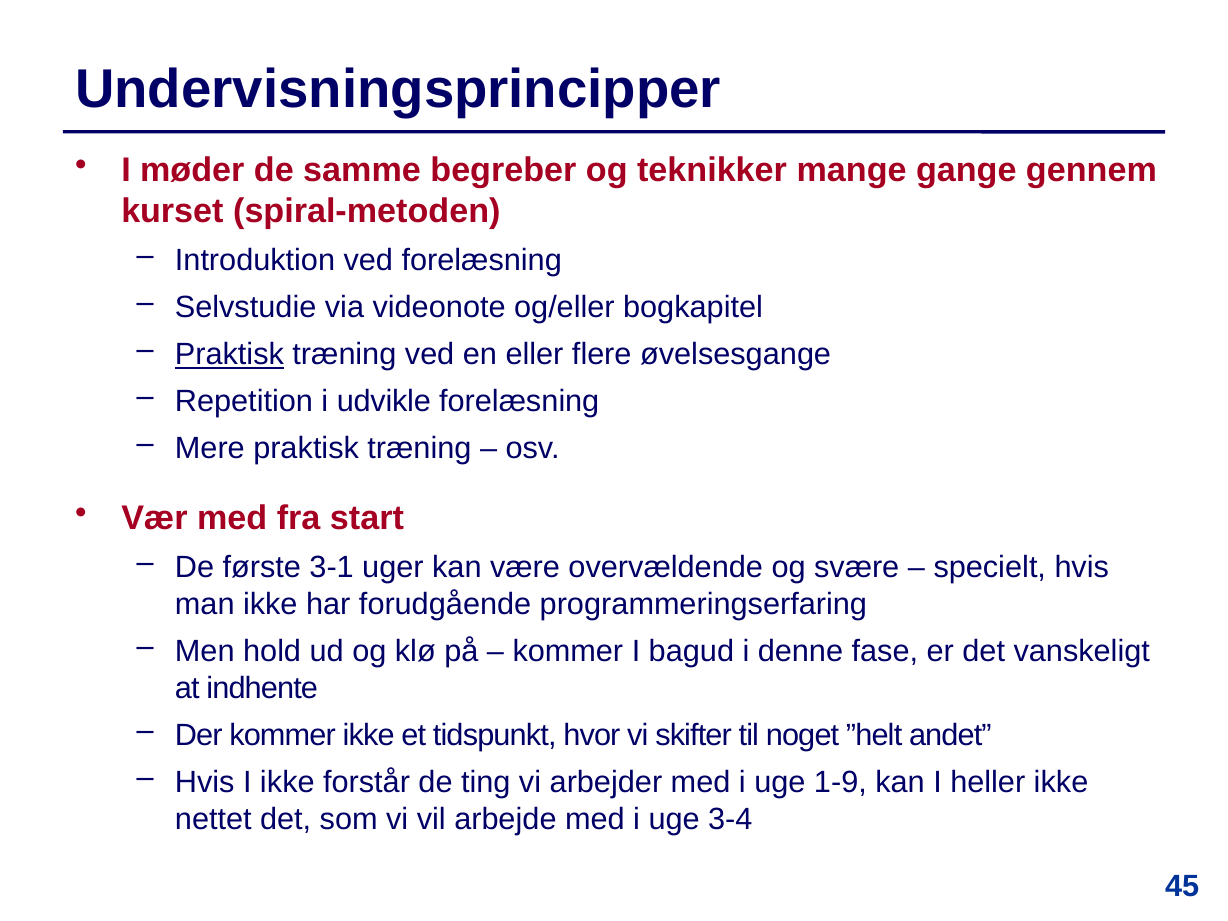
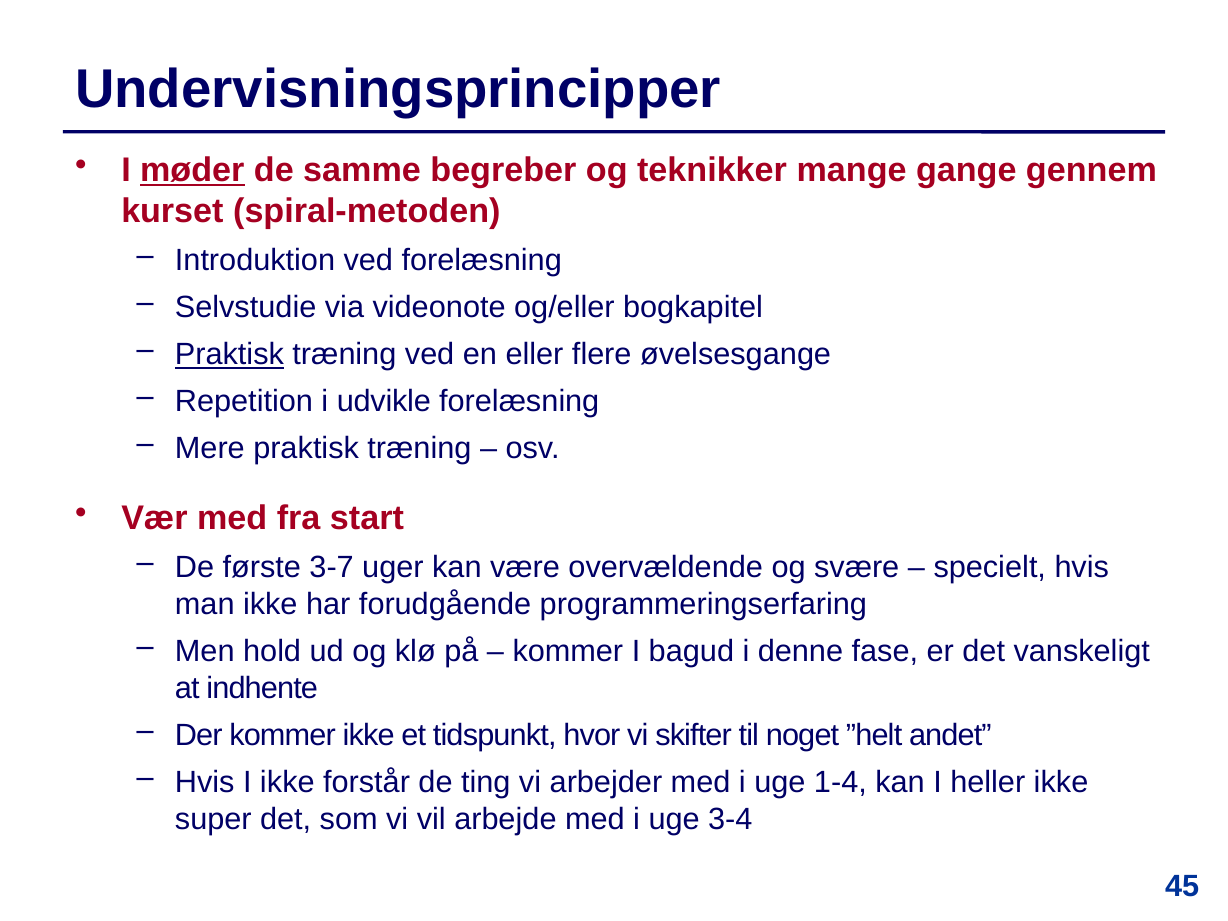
møder underline: none -> present (192, 170)
3-1: 3-1 -> 3-7 (332, 567)
1-9: 1-9 -> 1-4 (840, 782)
nettet: nettet -> super (213, 819)
